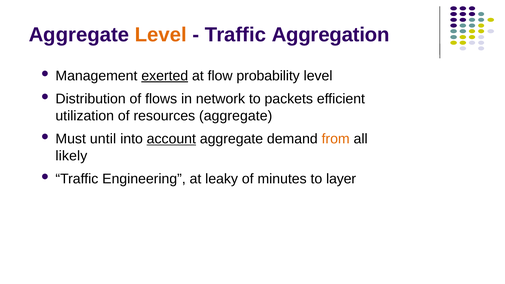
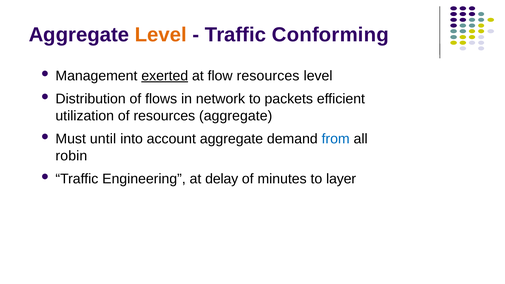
Aggregation: Aggregation -> Conforming (330, 35)
flow probability: probability -> resources (268, 76)
account underline: present -> none (171, 139)
from colour: orange -> blue (336, 139)
likely: likely -> robin (71, 156)
leaky: leaky -> delay (222, 179)
